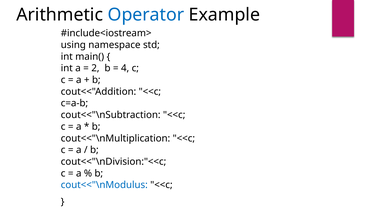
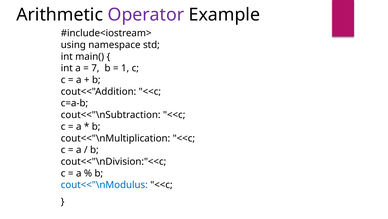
Operator colour: blue -> purple (146, 15)
2: 2 -> 7 (95, 68)
4: 4 -> 1 (125, 68)
